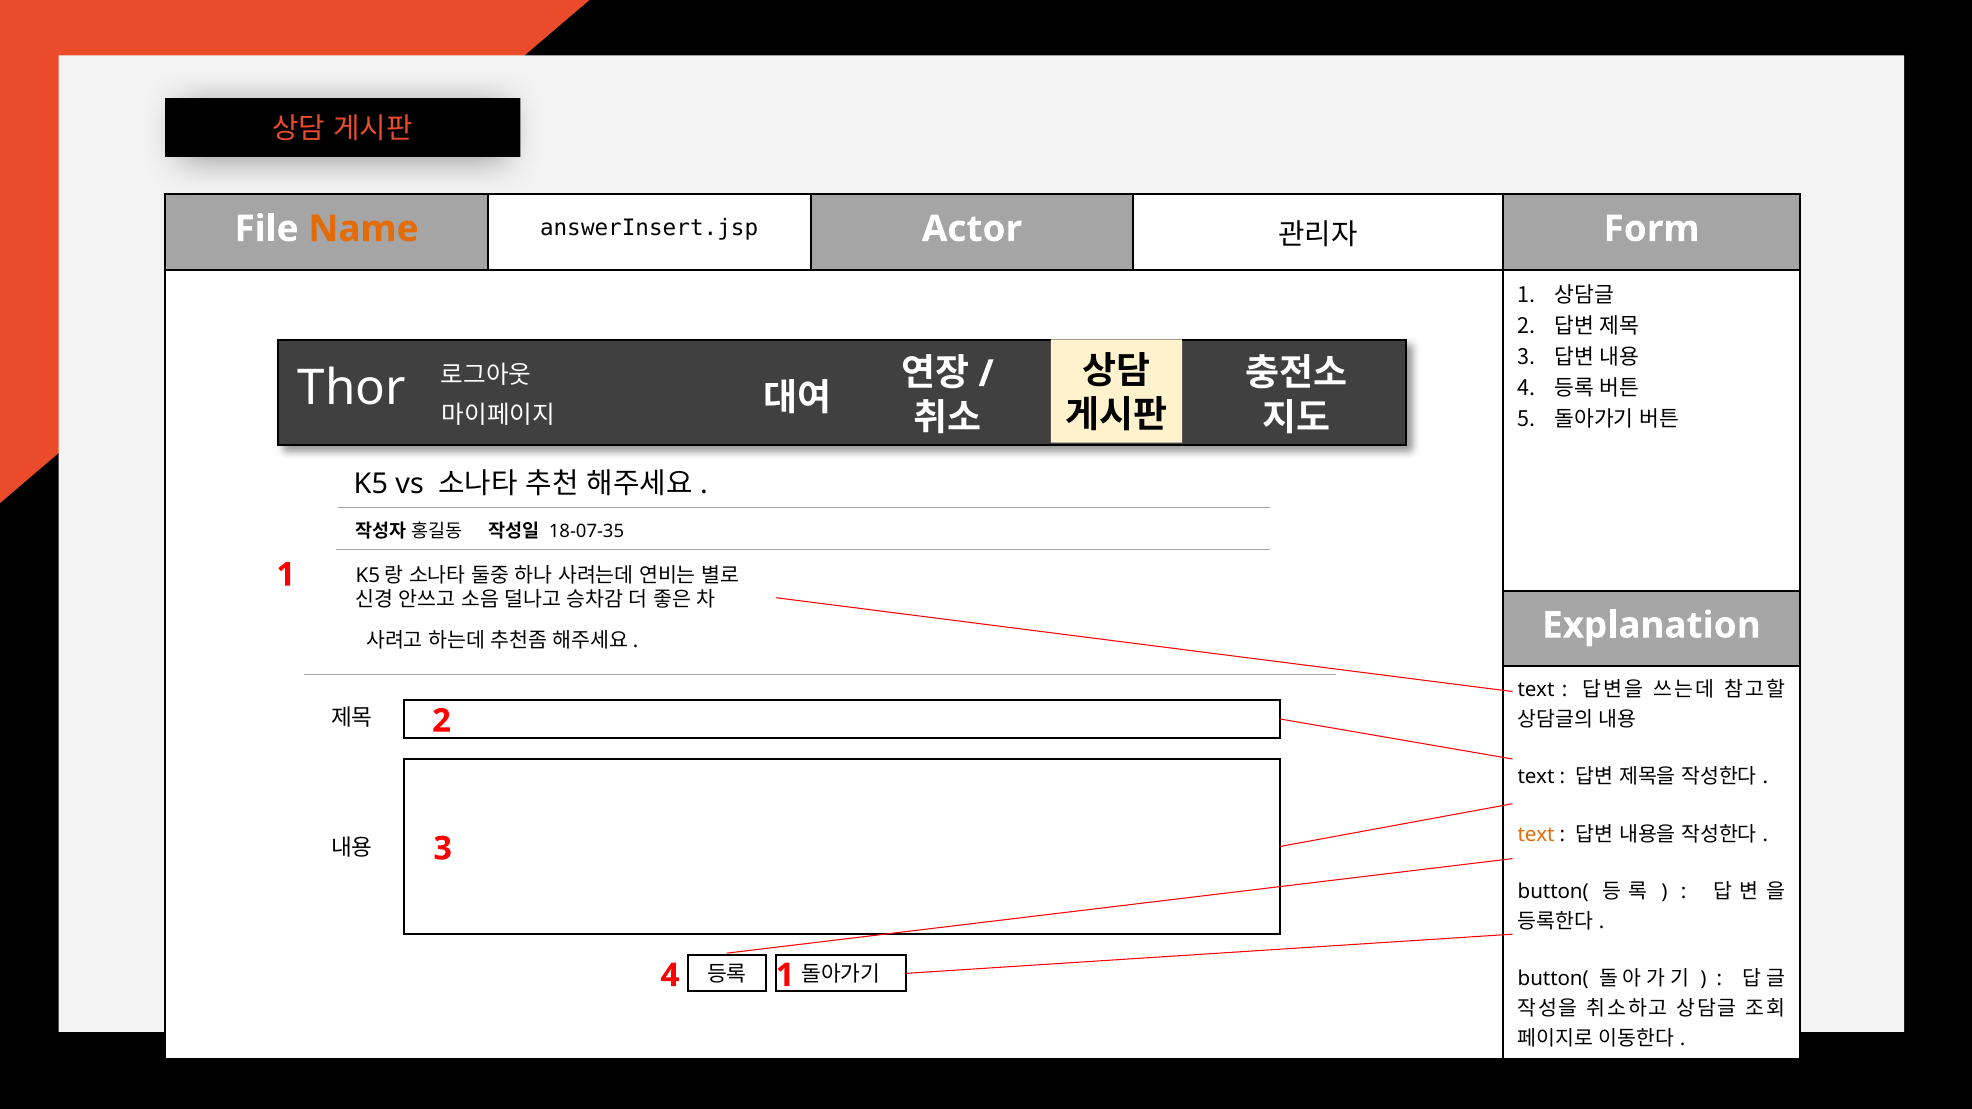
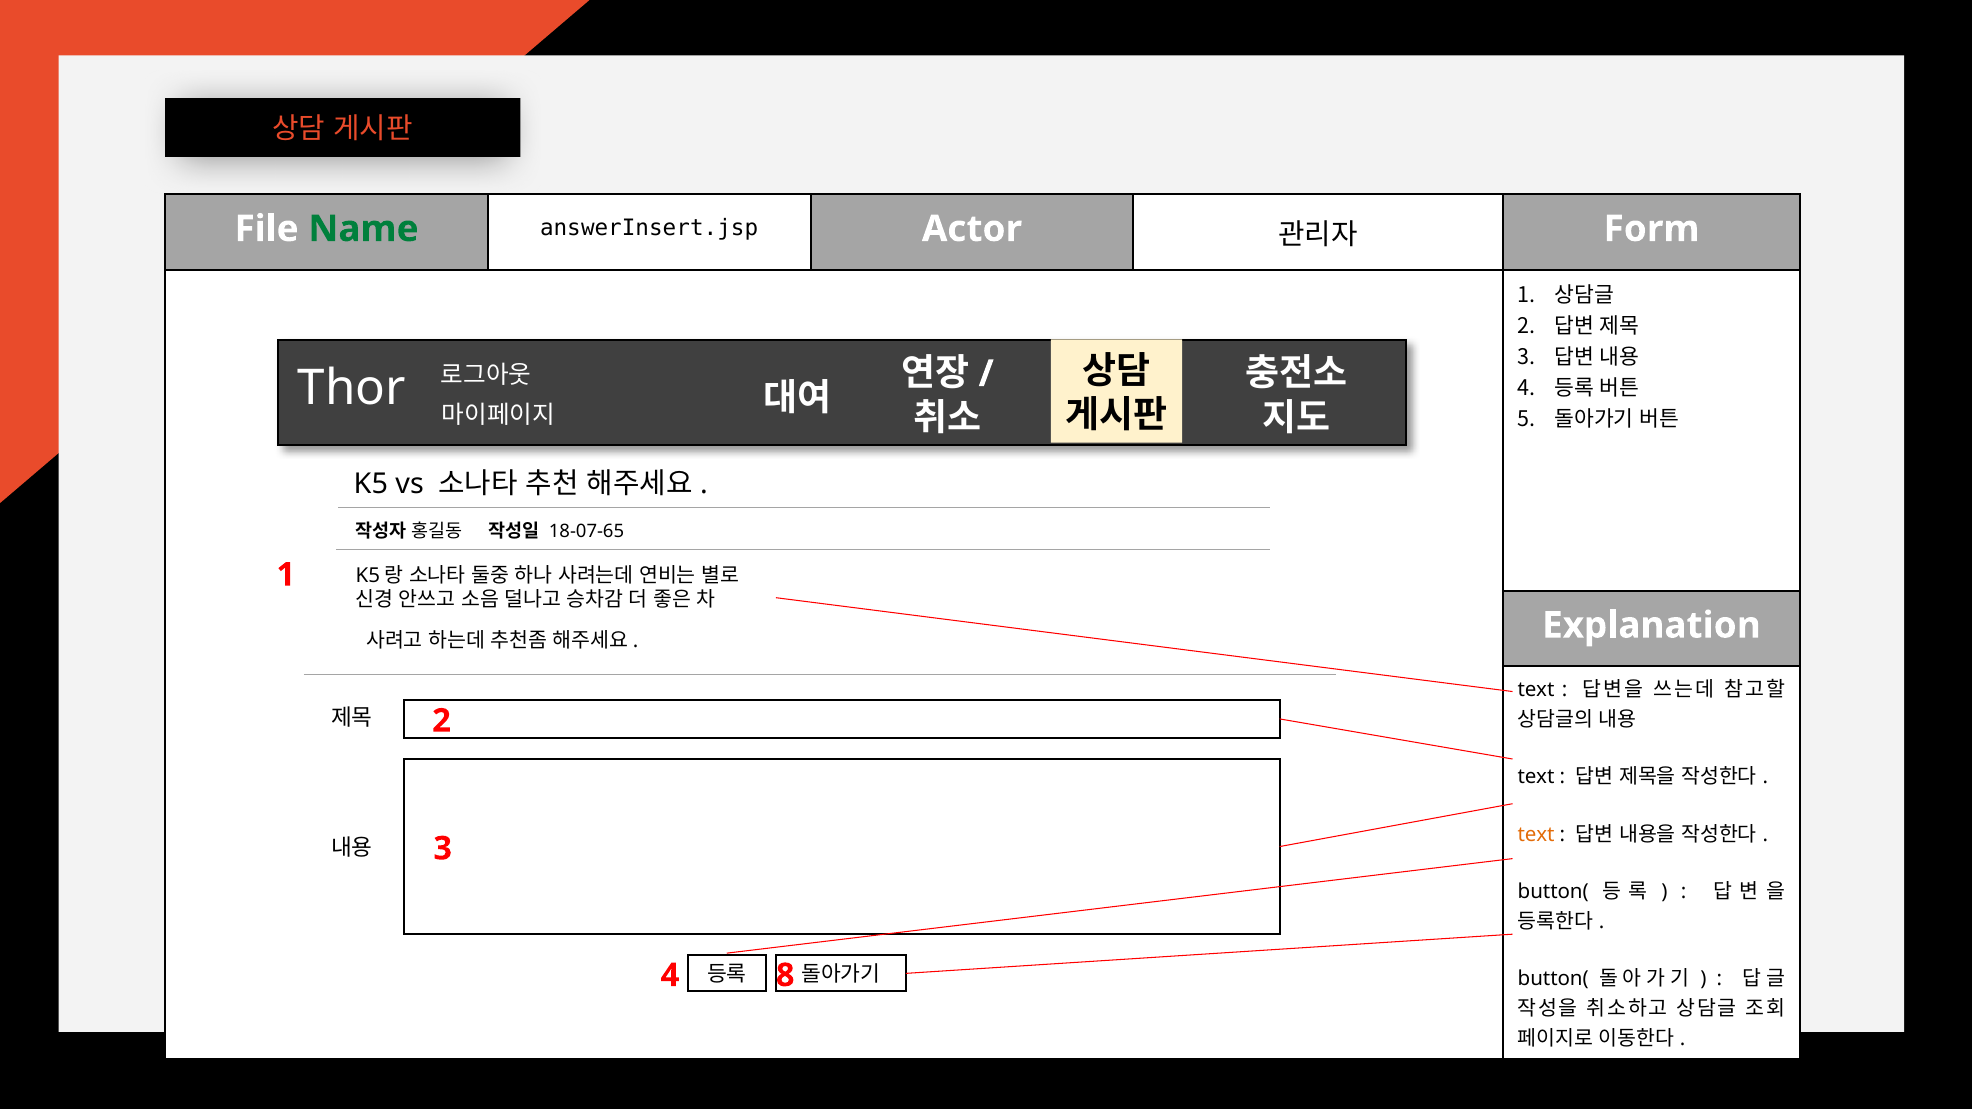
Name colour: orange -> green (363, 229)
18-07-35: 18-07-35 -> 18-07-65 (587, 532)
4 1: 1 -> 8 (785, 975)
